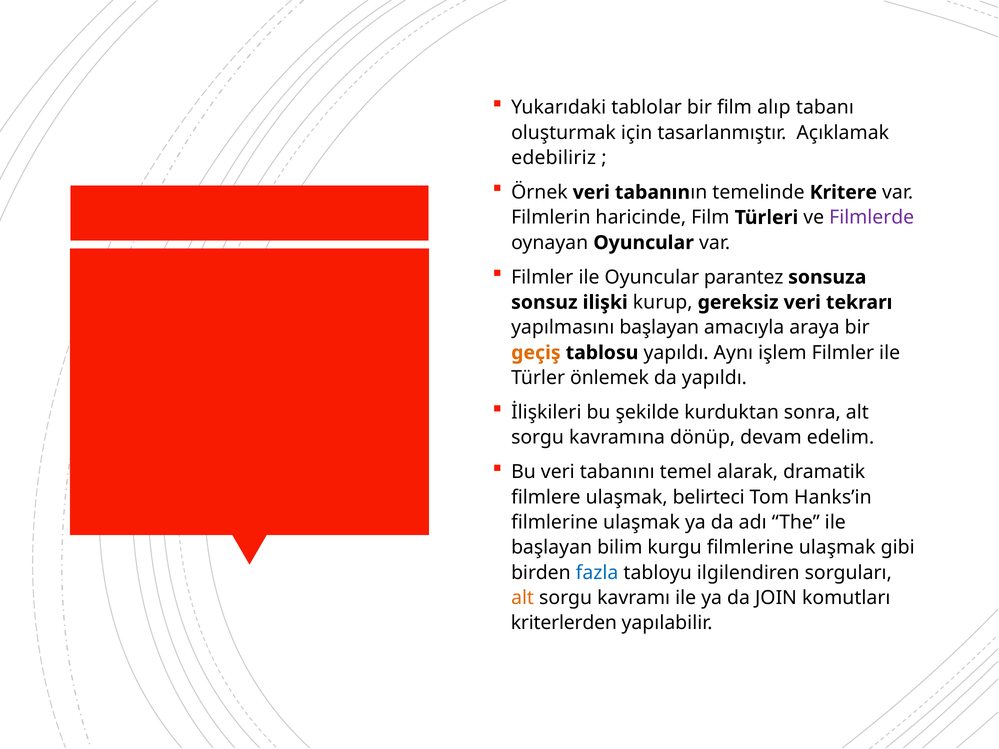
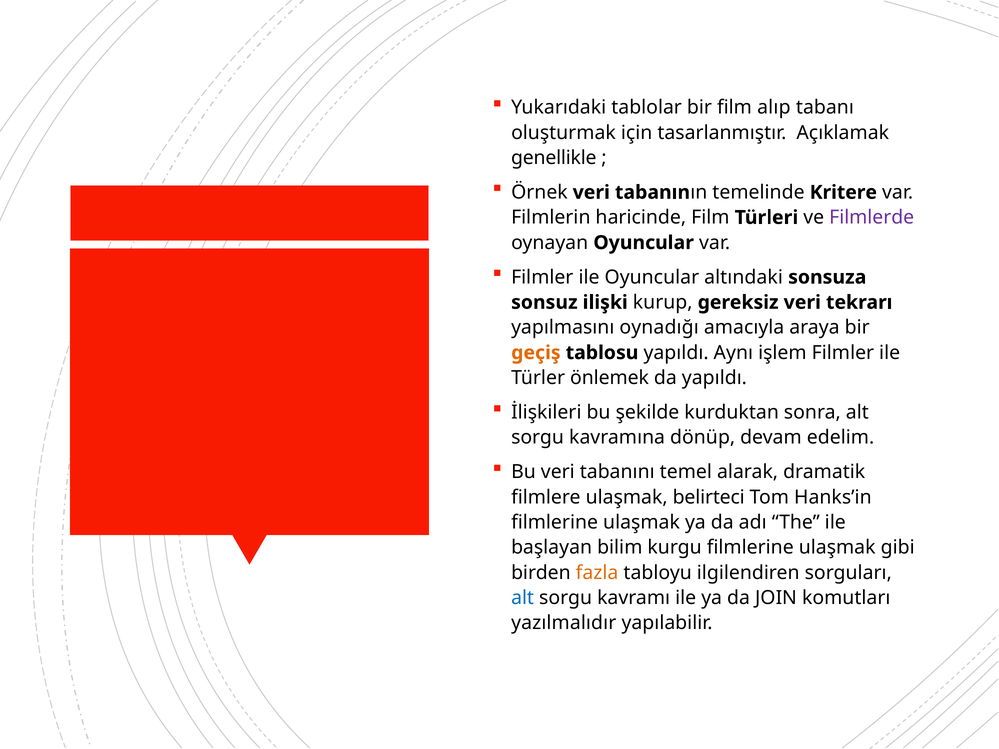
edebiliriz: edebiliriz -> genellikle (554, 158)
parantez: parantez -> altındaki (744, 277)
yapılmasını başlayan: başlayan -> oynadığı (659, 328)
fazla colour: blue -> orange (597, 573)
alt colour: orange -> blue (523, 598)
kriterlerden: kriterlerden -> yazılmalıdır (564, 623)
